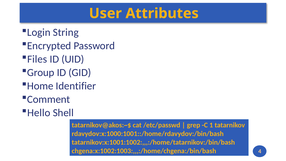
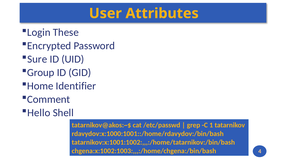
String: String -> These (66, 32)
Files: Files -> Sure (37, 59)
